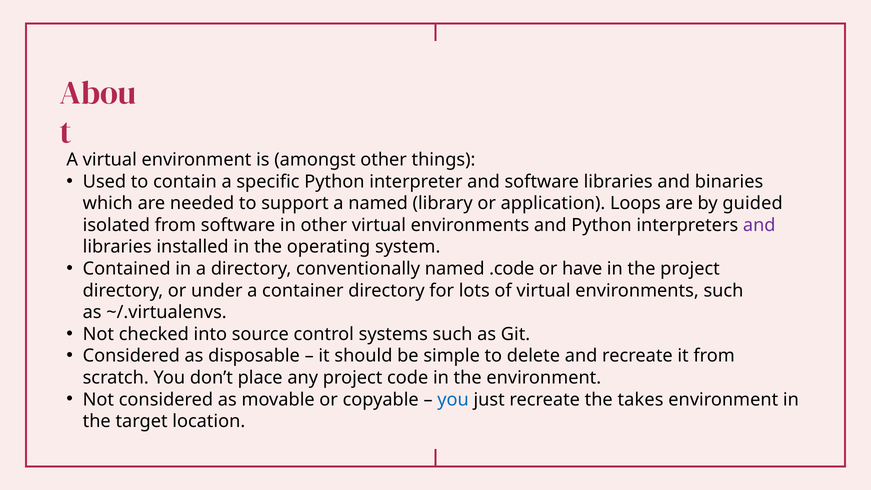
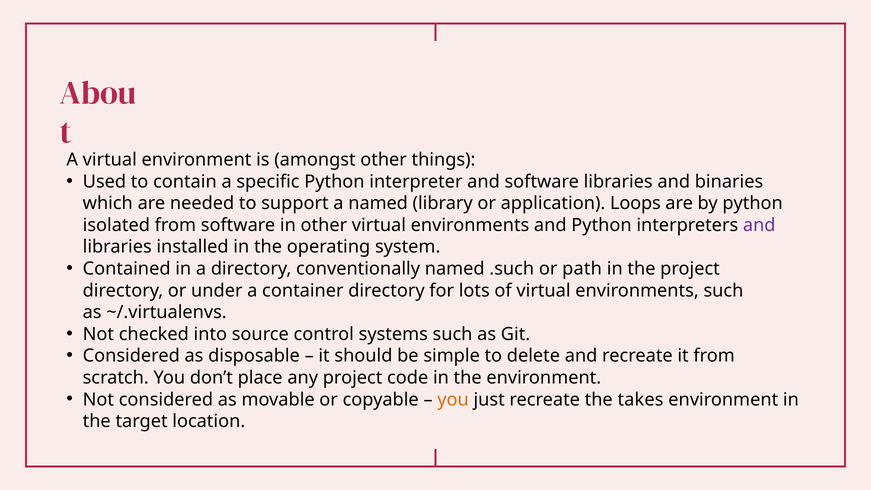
by guided: guided -> python (753, 203)
.code: .code -> .such (512, 269)
have: have -> path (582, 269)
you colour: blue -> orange (453, 399)
